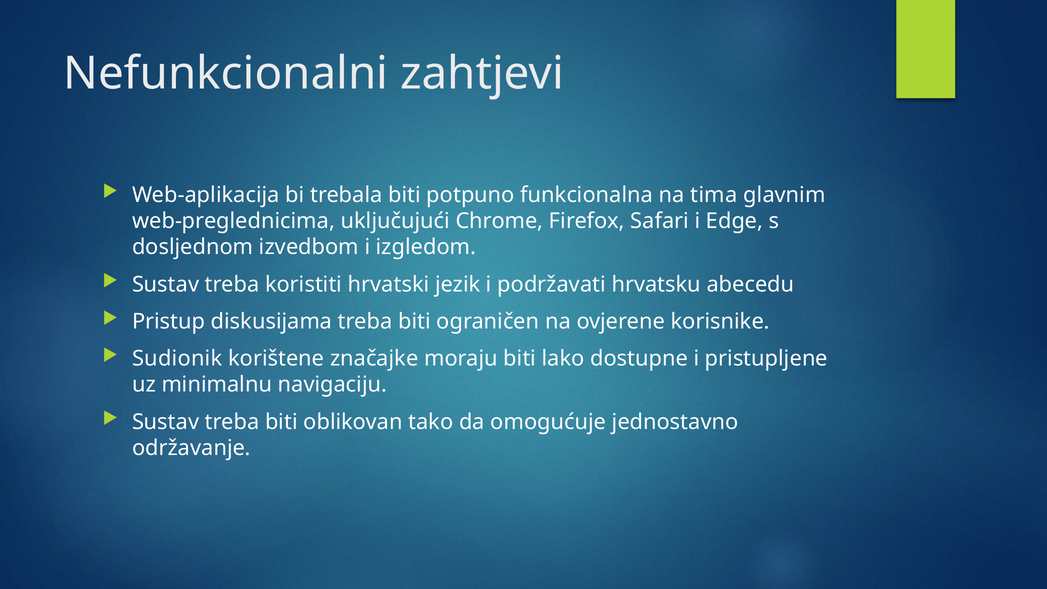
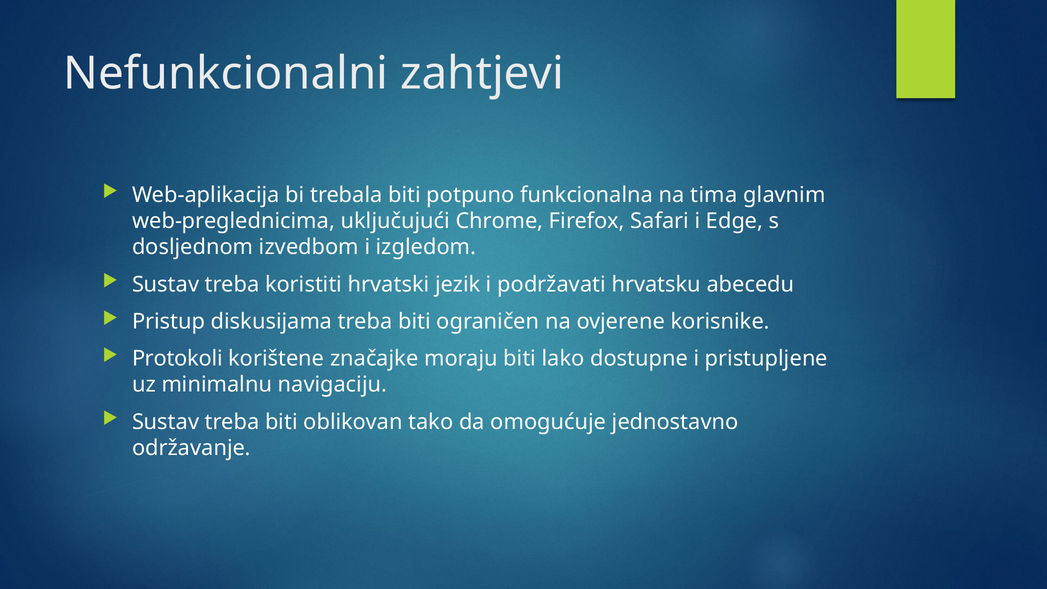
Sudionik: Sudionik -> Protokoli (177, 359)
